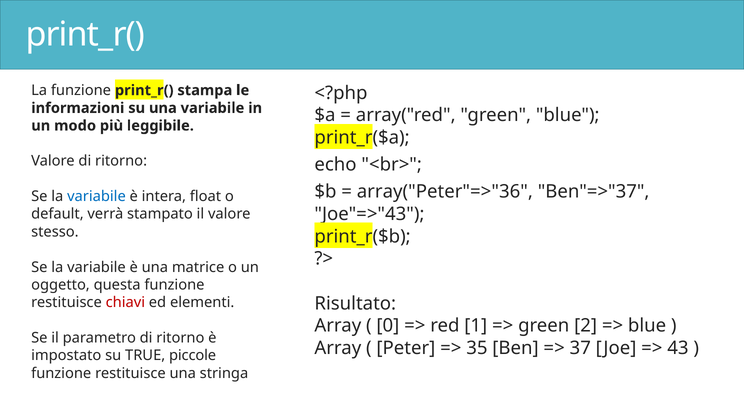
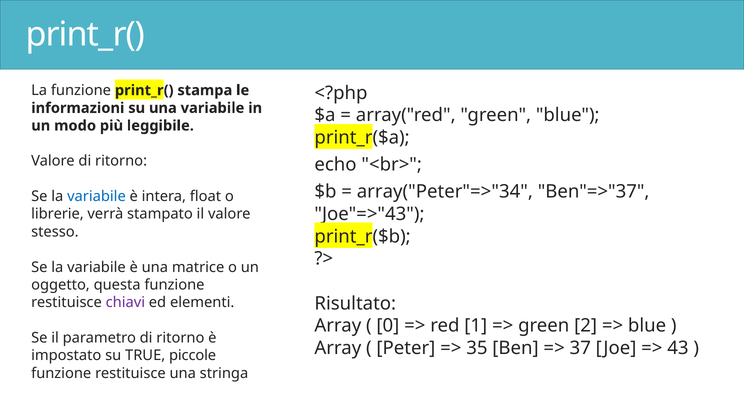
array("Peter"=>"36: array("Peter"=>"36 -> array("Peter"=>"34 (445, 192)
default: default -> librerie (57, 214)
chiavi colour: red -> purple (125, 302)
